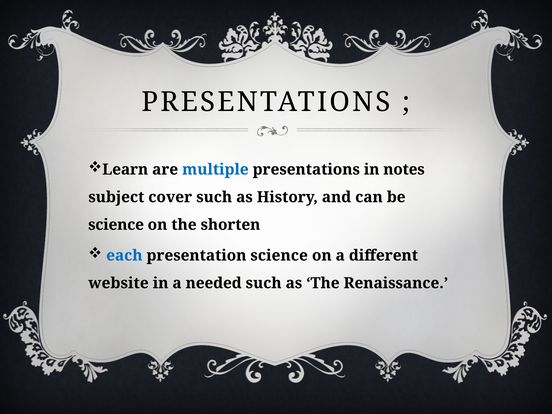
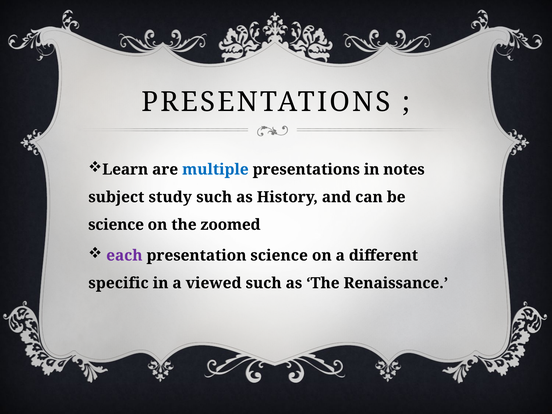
cover: cover -> study (170, 197)
shorten: shorten -> zoomed (230, 225)
each colour: blue -> purple (124, 255)
website: website -> specific (118, 283)
needed: needed -> viewed (214, 283)
